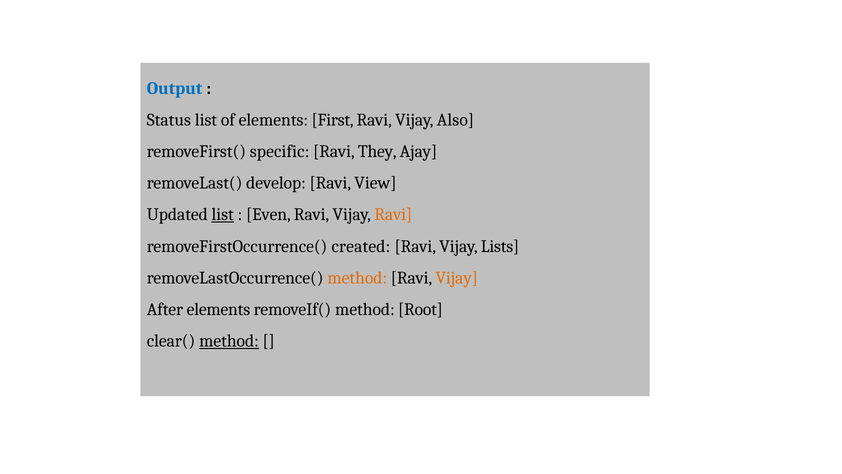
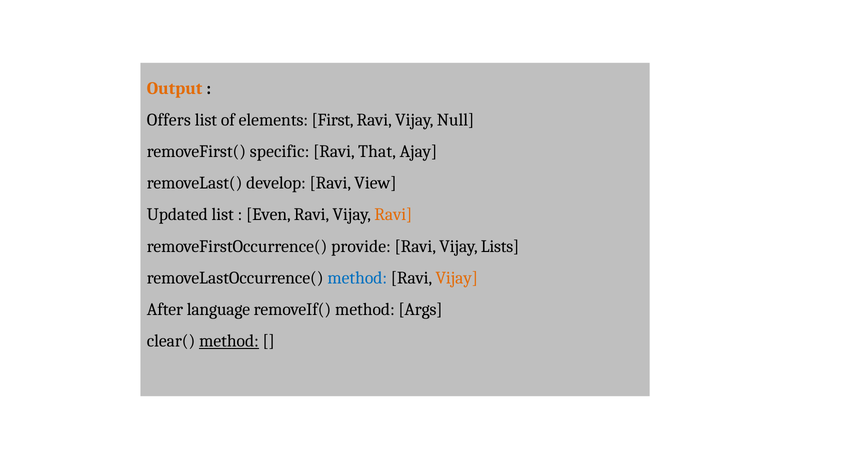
Output colour: blue -> orange (175, 88)
Status: Status -> Offers (169, 120)
Also: Also -> Null (456, 120)
They: They -> That (377, 151)
list underline: present -> none (223, 214)
created: created -> provide (361, 246)
method colour: orange -> blue (357, 278)
After elements: elements -> language (218, 309)
Root: Root -> Args (420, 309)
